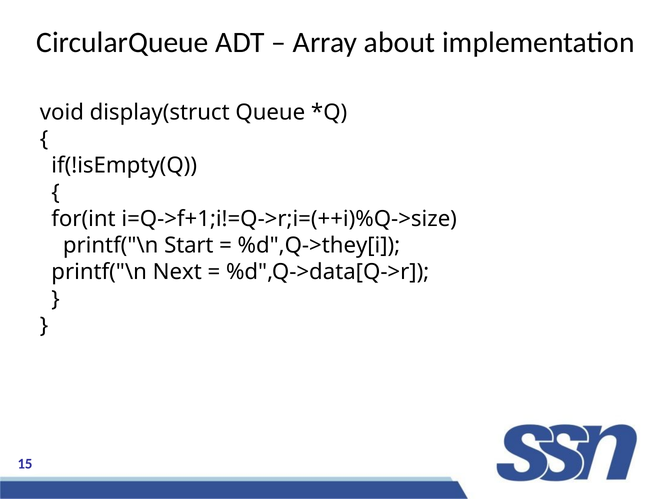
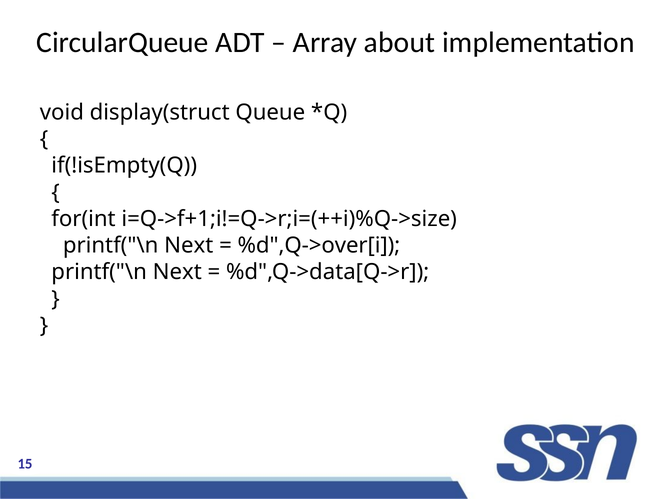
Start: Start -> Next (189, 246)
%d",Q->they[i: %d",Q->they[i -> %d",Q->over[i (319, 246)
